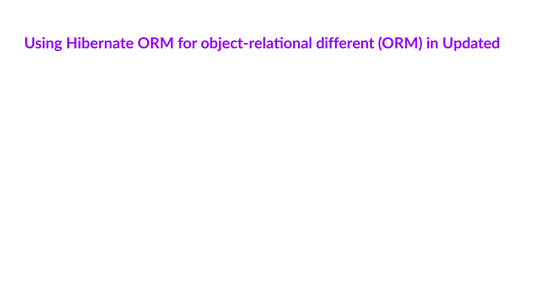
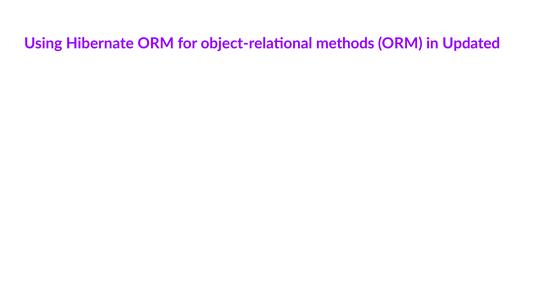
different: different -> methods (345, 44)
